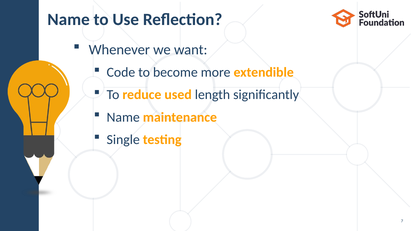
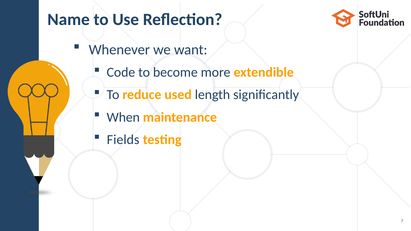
Name: Name -> When (123, 117)
Single: Single -> Fields (123, 140)
